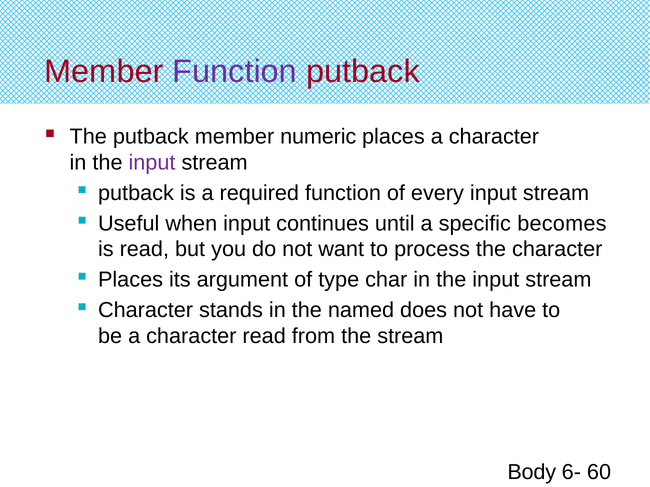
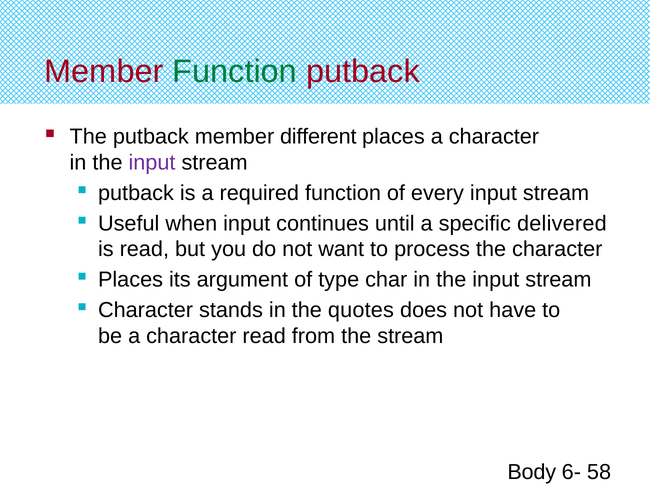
Function colour: purple -> green (235, 72)
numeric: numeric -> different (318, 137)
becomes: becomes -> delivered (562, 224)
named: named -> quotes (361, 310)
60: 60 -> 58 (599, 473)
